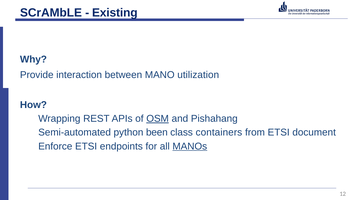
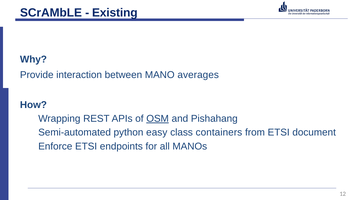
utilization: utilization -> averages (198, 75)
been: been -> easy (157, 133)
MANOs underline: present -> none (190, 146)
